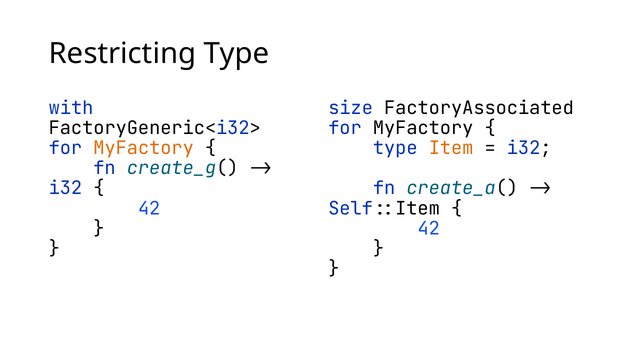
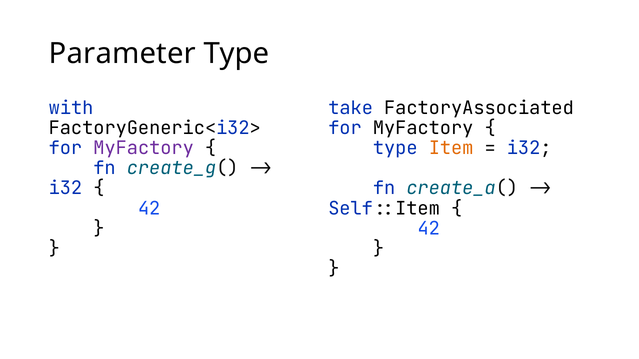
Restricting: Restricting -> Parameter (122, 54)
size: size -> take (351, 108)
MyFactory colour: orange -> purple (144, 148)
